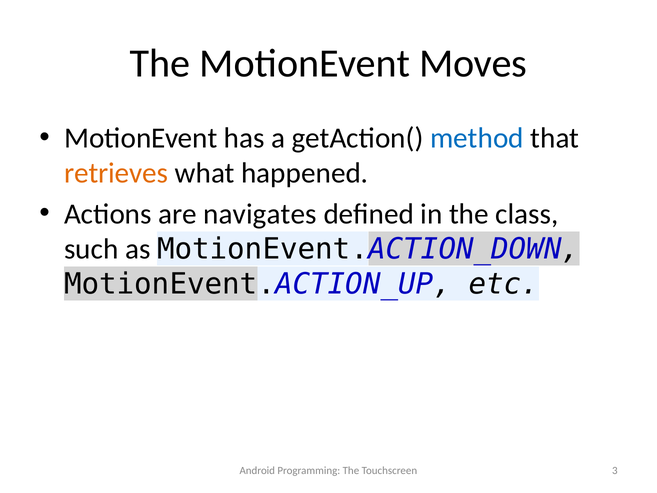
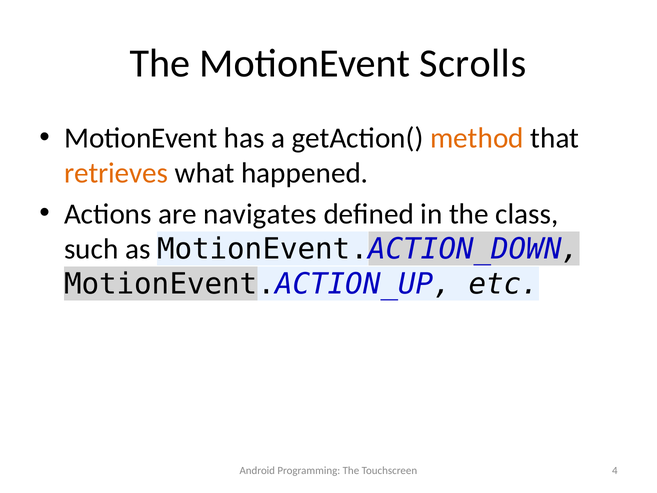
Moves: Moves -> Scrolls (473, 64)
method colour: blue -> orange (477, 138)
3: 3 -> 4 (615, 470)
